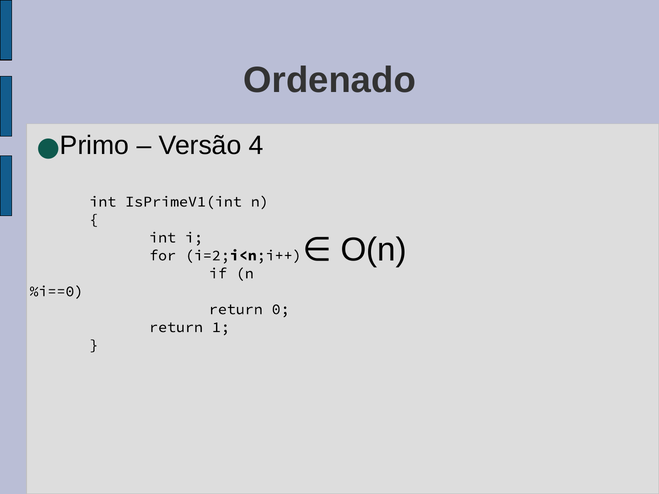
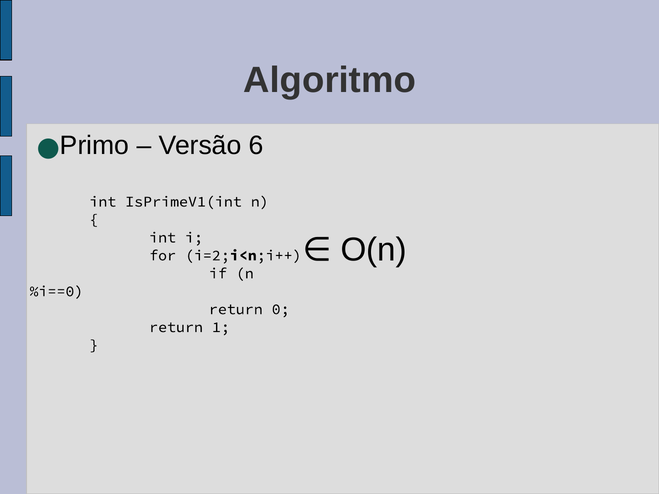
Ordenado: Ordenado -> Algoritmo (330, 80)
4: 4 -> 6 (256, 146)
